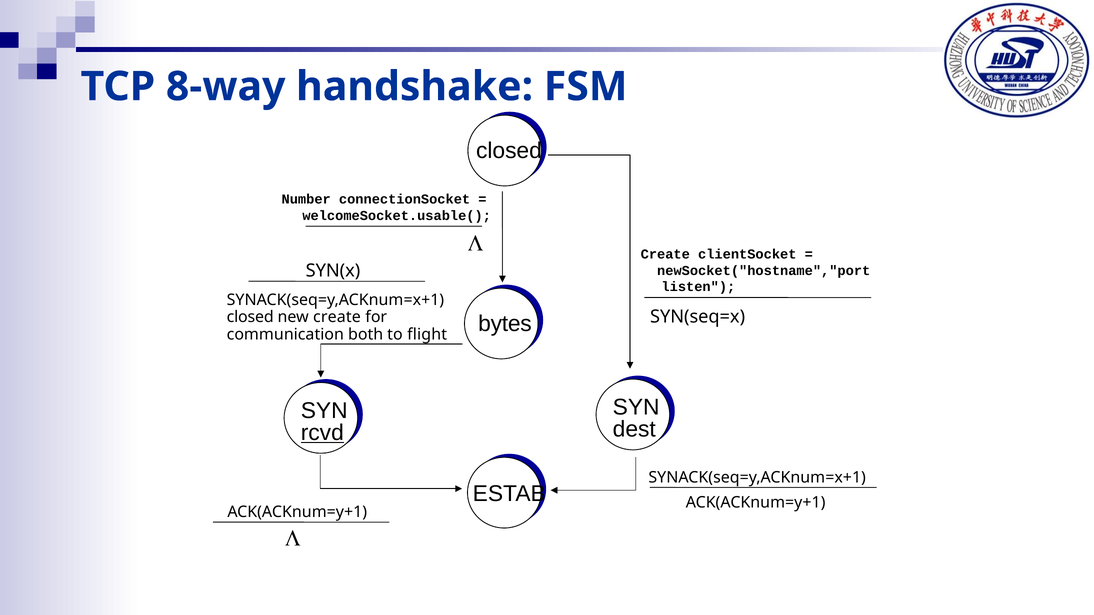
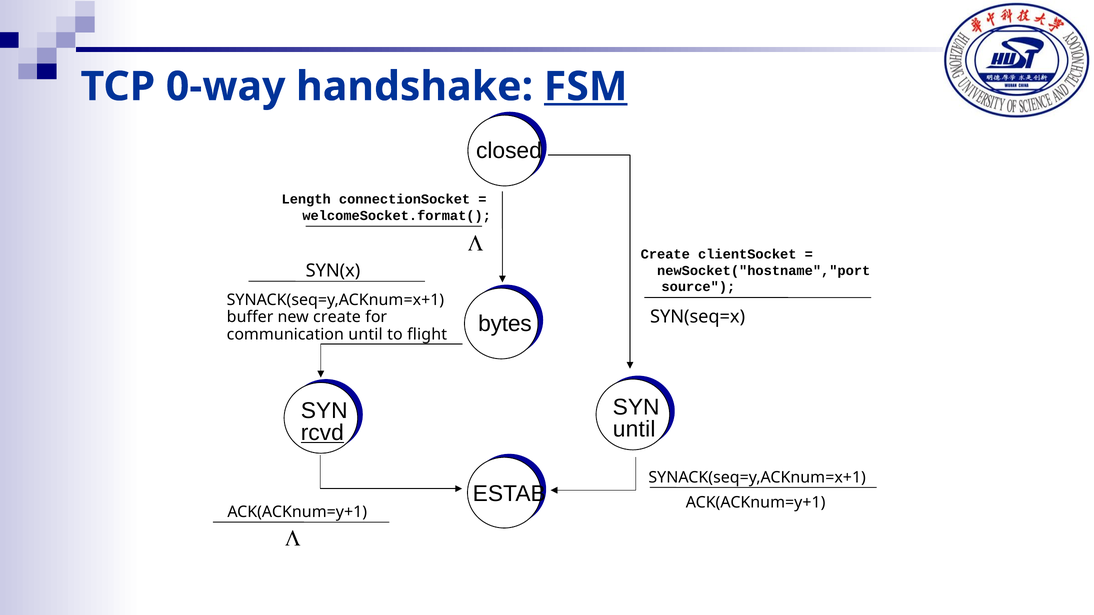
8-way: 8-way -> 0-way (226, 87)
FSM underline: none -> present (586, 87)
Number: Number -> Length (306, 199)
welcomeSocket.usable(: welcomeSocket.usable( -> welcomeSocket.format( (397, 216)
listen: listen -> source (698, 287)
closed: closed -> buffer (250, 317)
communication both: both -> until (366, 334)
dest: dest -> until (634, 430)
